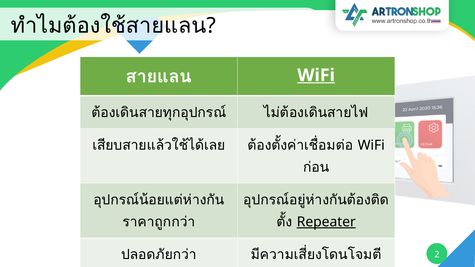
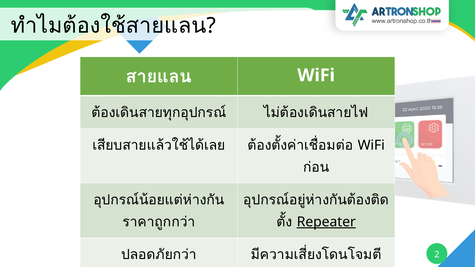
WiFi underline: present -> none (316, 75)
